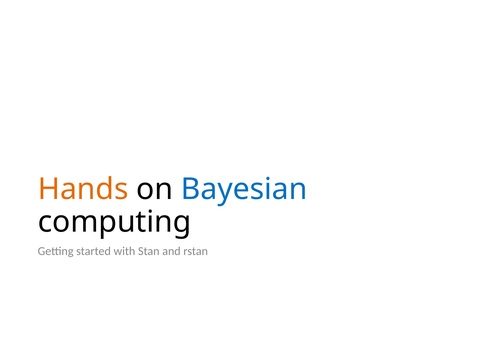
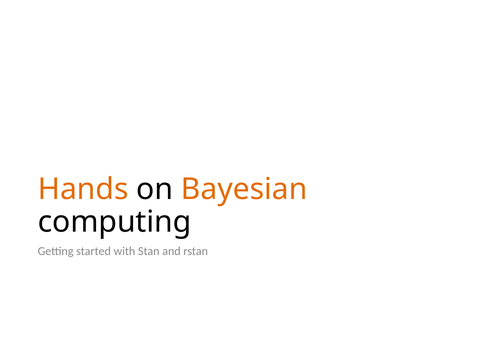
Bayesian colour: blue -> orange (244, 189)
